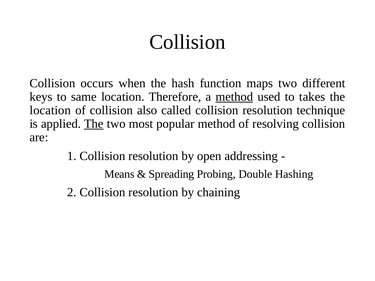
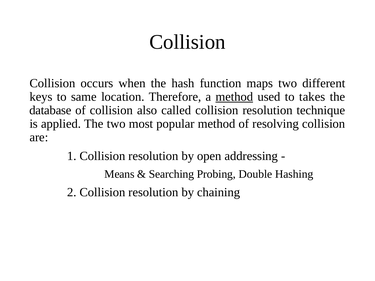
location: location -> database (50, 110)
The underline: present -> none (94, 124)
Spreading: Spreading -> Searching (171, 174)
